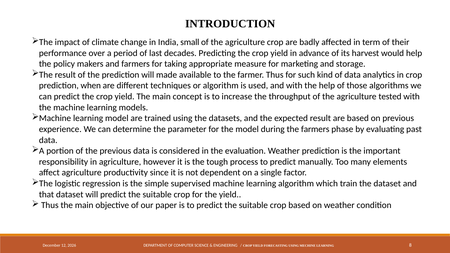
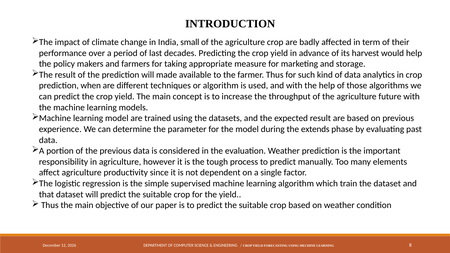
tested: tested -> future (390, 97)
the farmers: farmers -> extends (315, 129)
